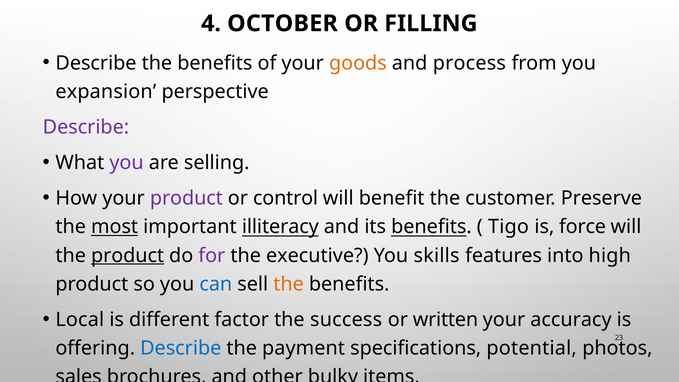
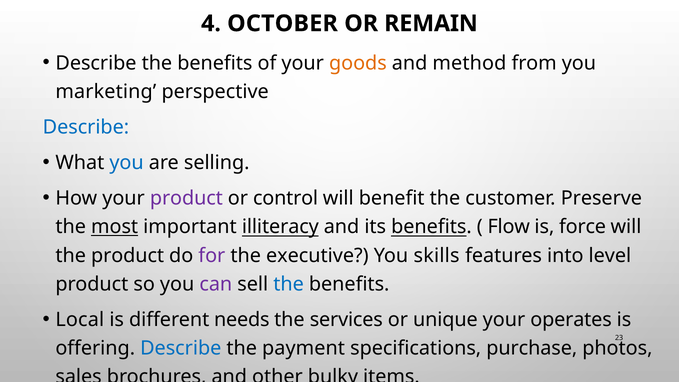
FILLING: FILLING -> REMAIN (431, 23)
process: process -> method (469, 63)
expansion: expansion -> marketing (106, 92)
Describe colour: purple -> blue (86, 127)
you colour: purple -> blue (127, 163)
Tigo: Tigo -> Flow (509, 227)
product underline: present -> none (128, 255)
high: high -> level (610, 255)
can colour: blue -> purple (216, 284)
the colour: orange -> blue (289, 284)
factor: factor -> needs (242, 320)
success: success -> services (346, 320)
written: written -> unique (445, 320)
accuracy: accuracy -> operates (571, 320)
potential: potential -> purchase (532, 348)
